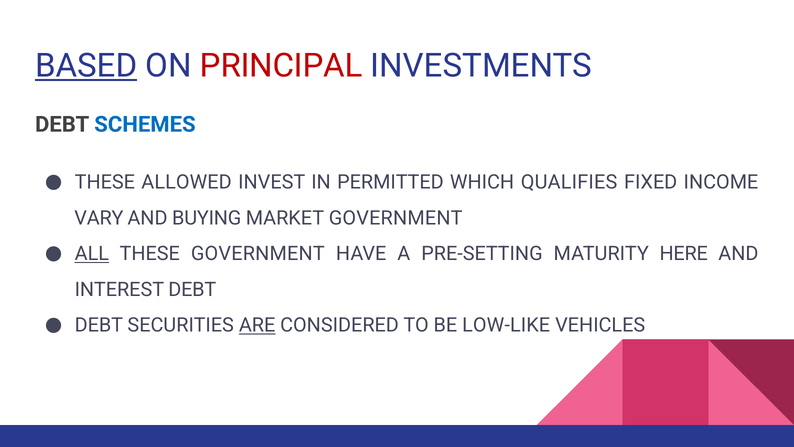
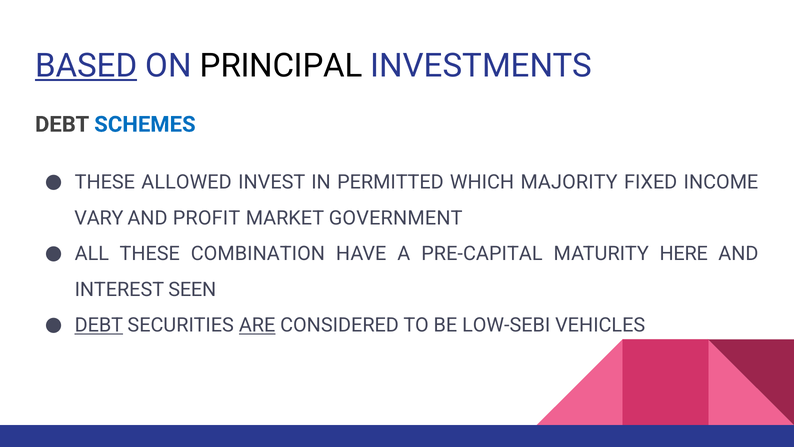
PRINCIPAL colour: red -> black (281, 66)
QUALIFIES: QUALIFIES -> MAJORITY (569, 182)
BUYING: BUYING -> PROFIT (207, 218)
ALL underline: present -> none (92, 254)
THESE GOVERNMENT: GOVERNMENT -> COMBINATION (258, 254)
PRE-SETTING: PRE-SETTING -> PRE-CAPITAL (482, 254)
INTEREST DEBT: DEBT -> SEEN (192, 289)
DEBT underline: none -> present (99, 325)
LOW-LIKE: LOW-LIKE -> LOW-SEBI (506, 325)
